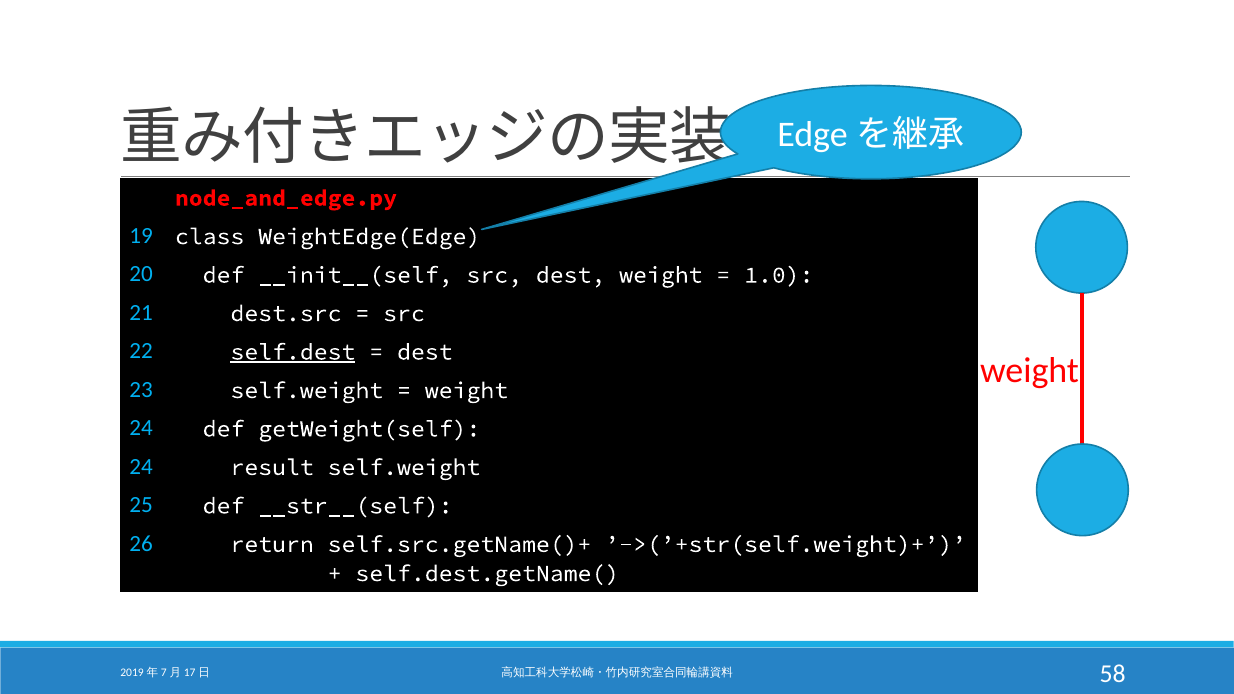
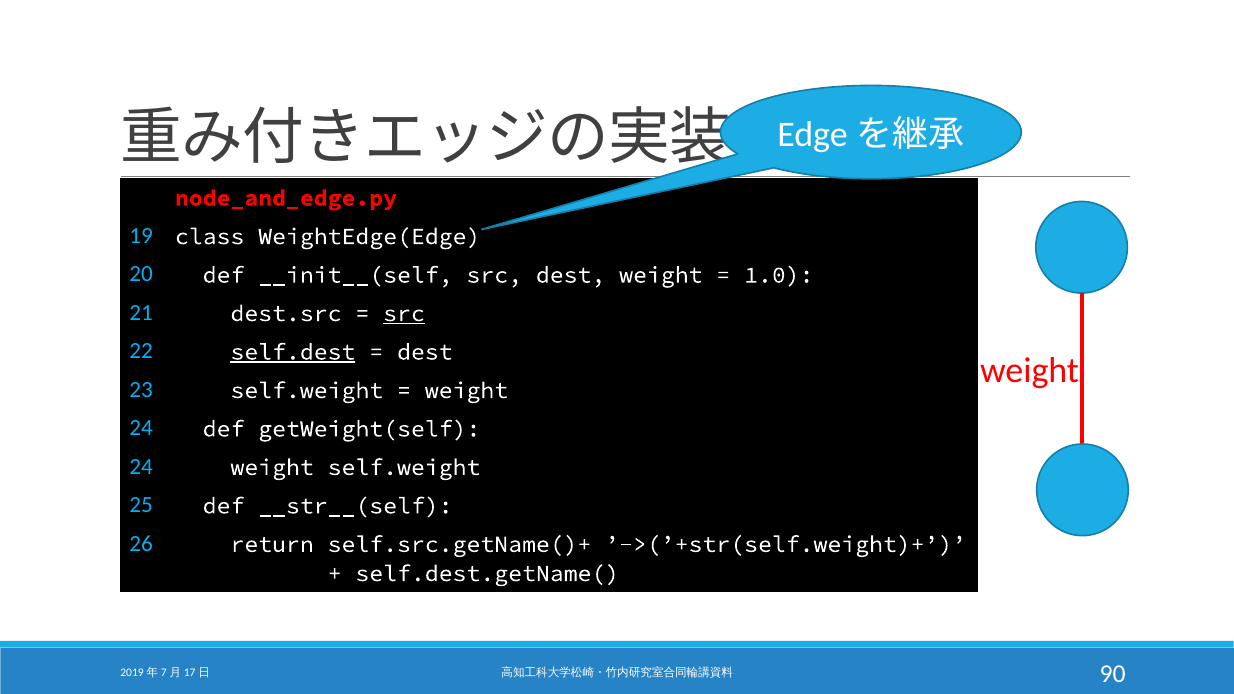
src underline: none -> present (404, 313)
24 result: result -> weight (272, 467)
58: 58 -> 90 (1113, 674)
